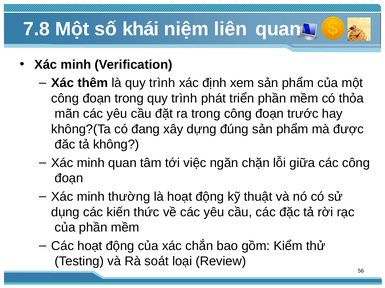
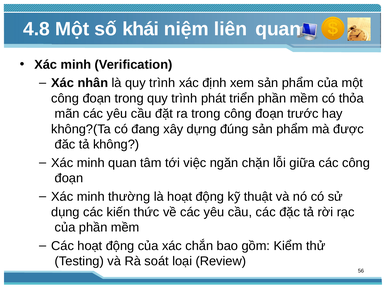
7.8: 7.8 -> 4.8 (36, 29)
thêm: thêm -> nhân (93, 83)
